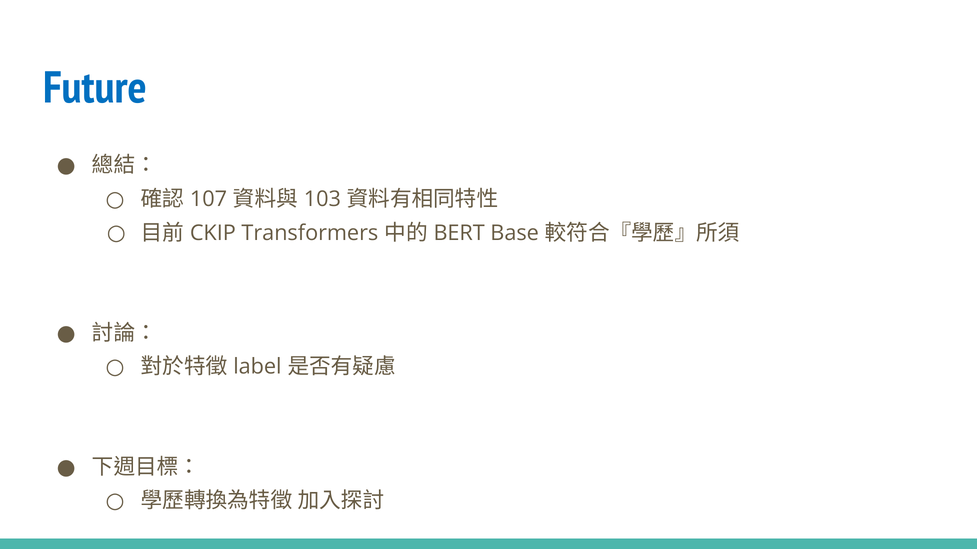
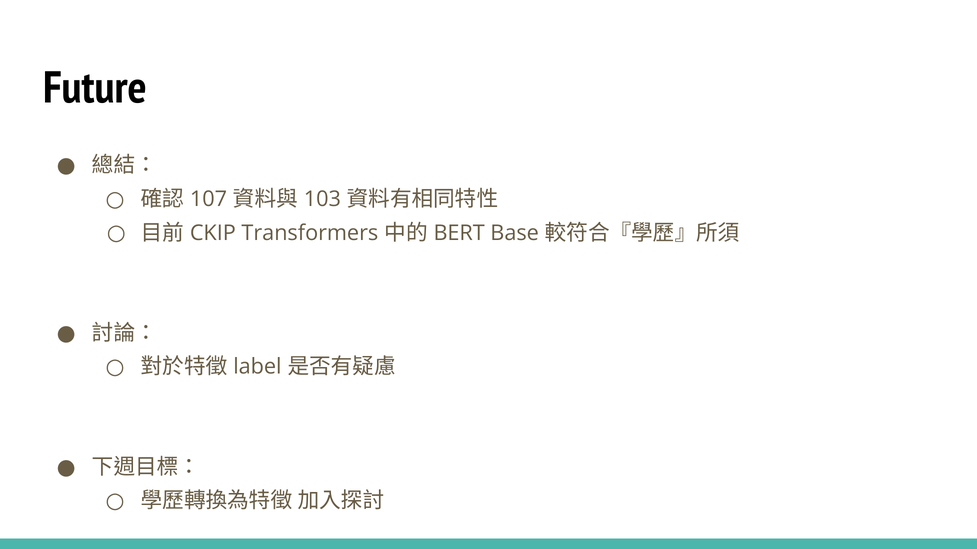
Future colour: blue -> black (95, 88)
